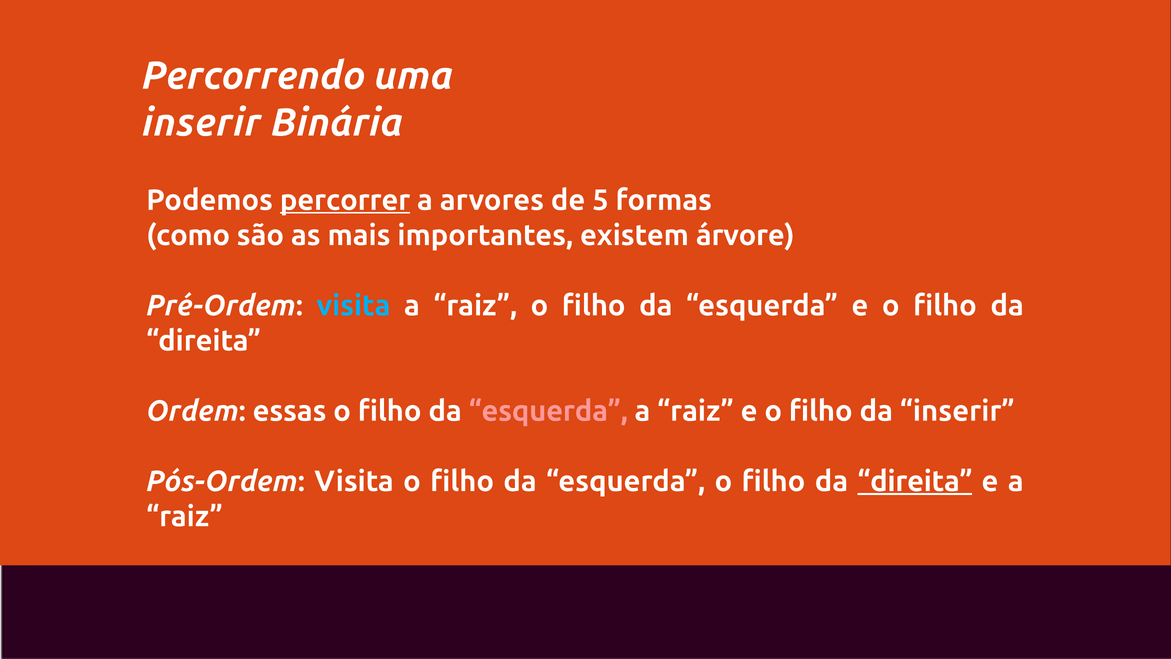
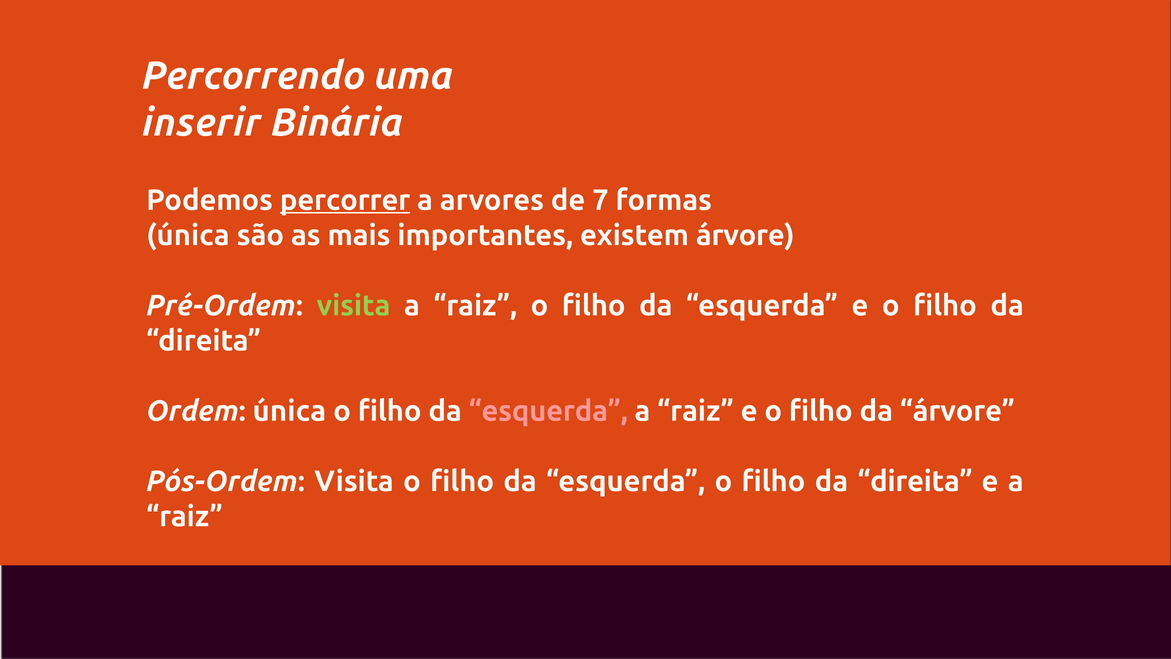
5: 5 -> 7 (600, 200)
como: como -> única (188, 235)
visita colour: light blue -> light green (353, 305)
Ordem essas: essas -> única (289, 411)
da inserir: inserir -> árvore (957, 411)
direita underline: present -> none (915, 481)
